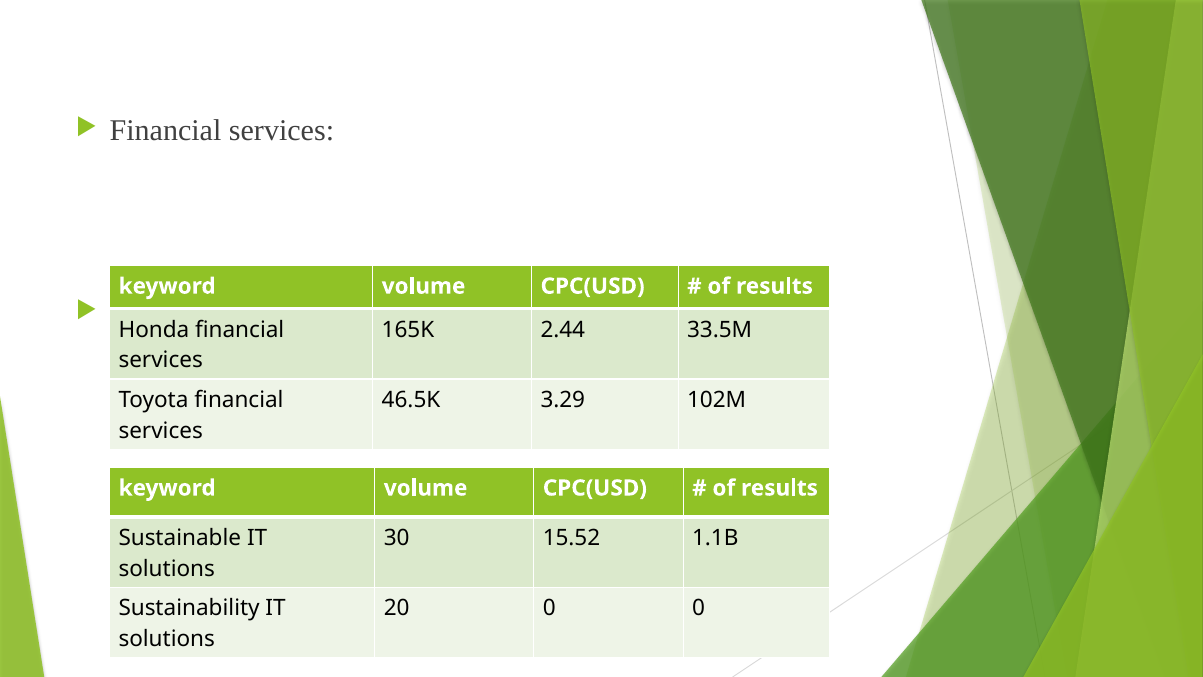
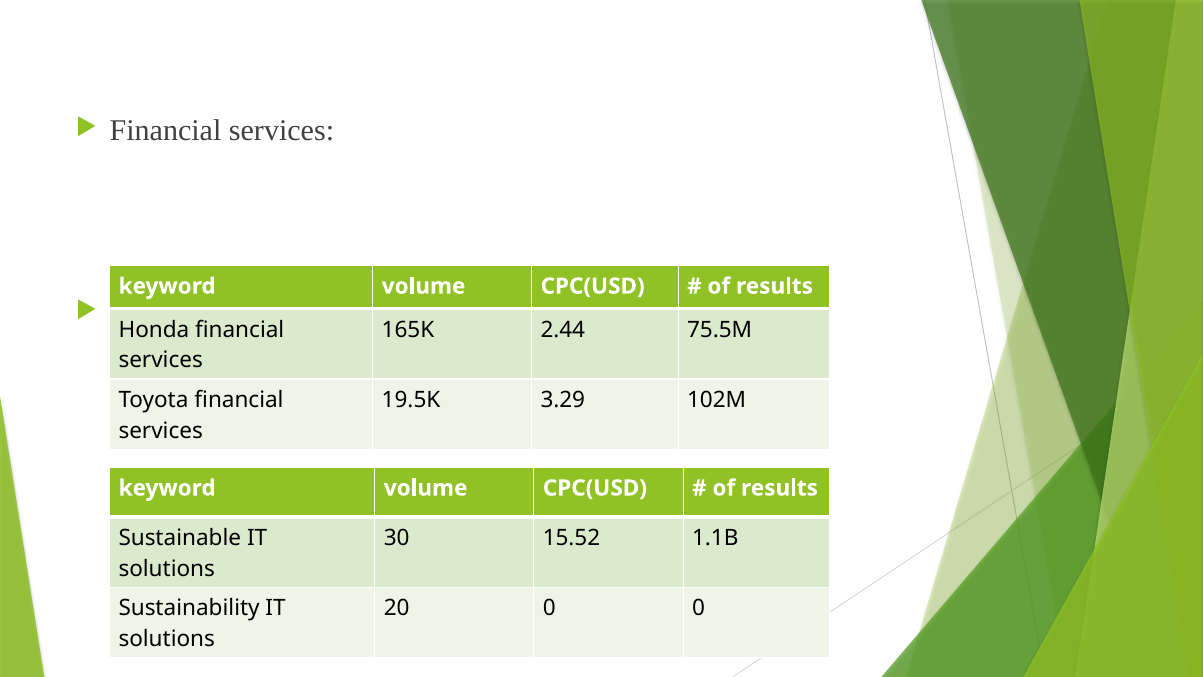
33.5M: 33.5M -> 75.5M (720, 329)
46.5K: 46.5K -> 19.5K (411, 400)
